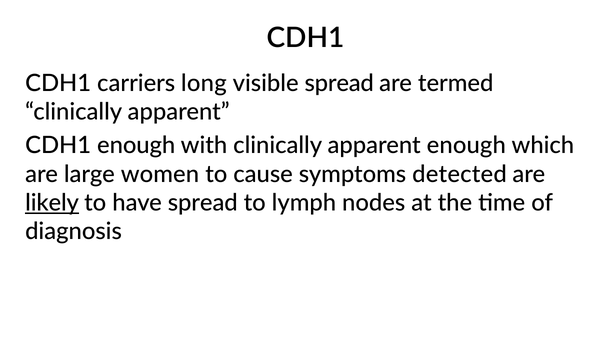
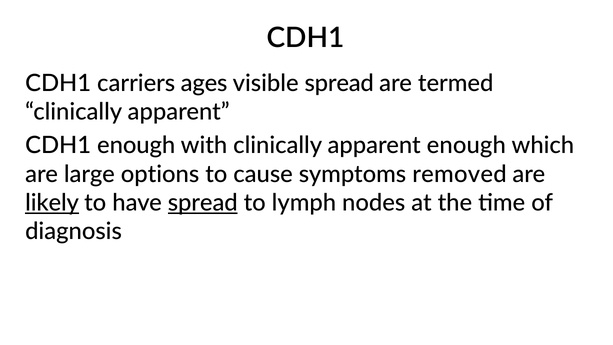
long: long -> ages (204, 83)
women: women -> options (160, 174)
detected: detected -> removed (459, 174)
spread underline: none -> present (203, 203)
